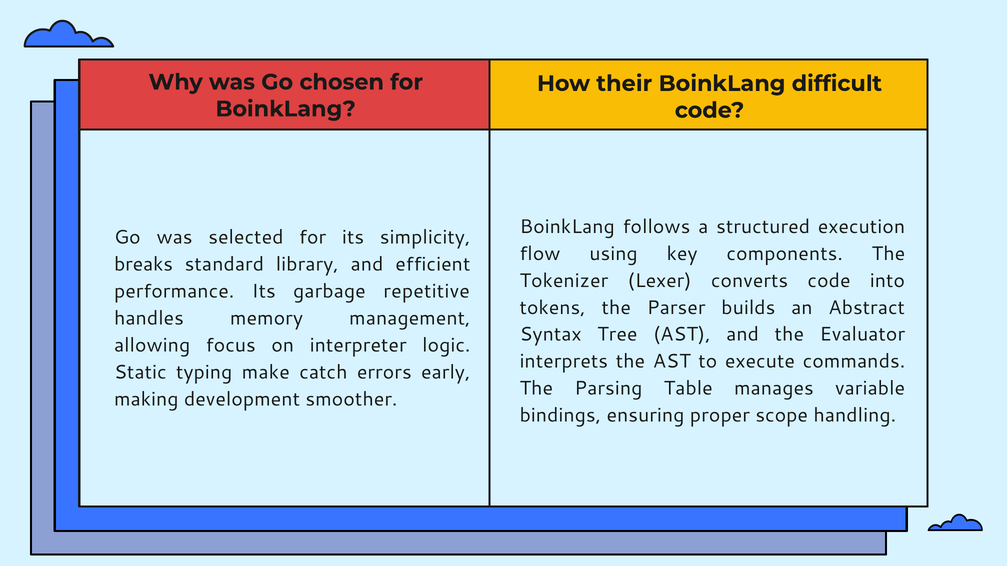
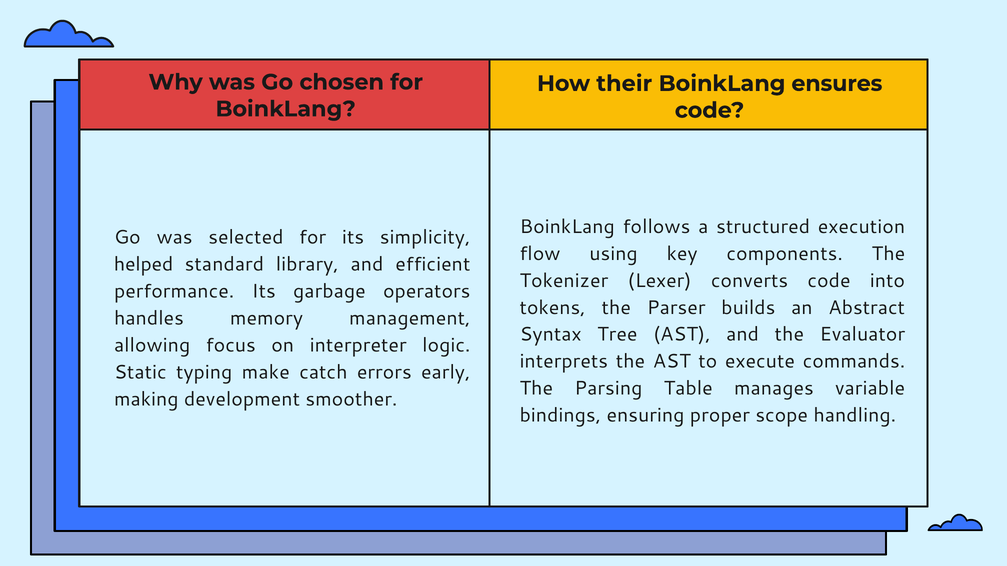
difficult: difficult -> ensures (837, 84)
breaks: breaks -> helped (144, 264)
repetitive: repetitive -> operators (427, 291)
